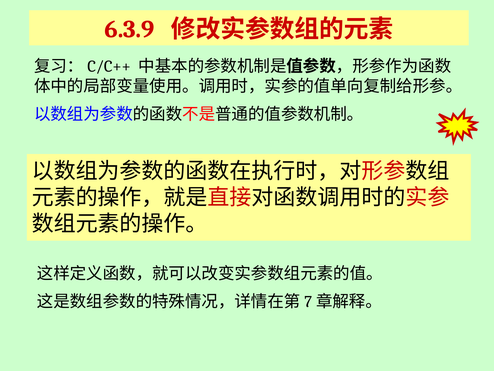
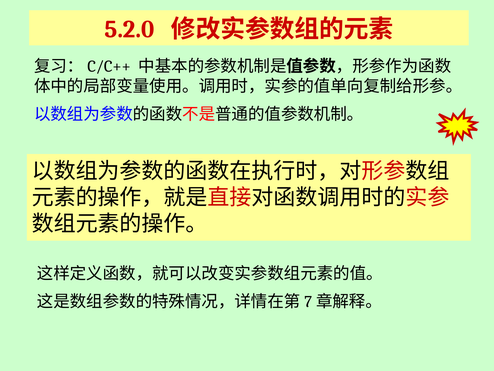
6.3.9: 6.3.9 -> 5.2.0 (129, 29)
